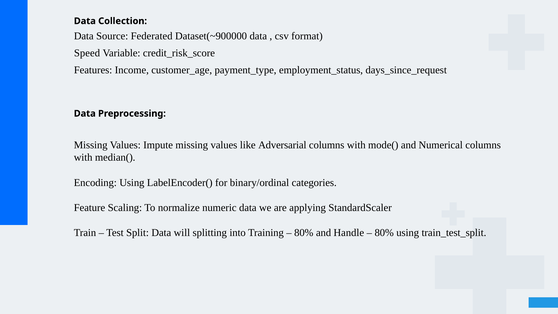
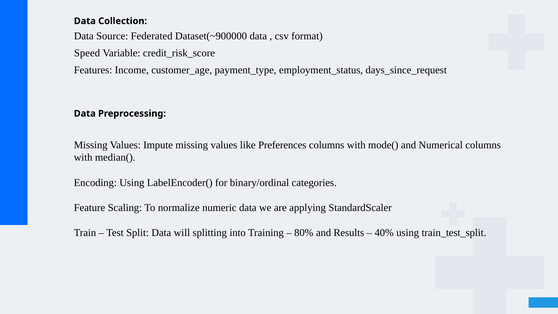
Adversarial: Adversarial -> Preferences (282, 145)
Handle: Handle -> Results (349, 233)
80%: 80% -> 40% (384, 233)
